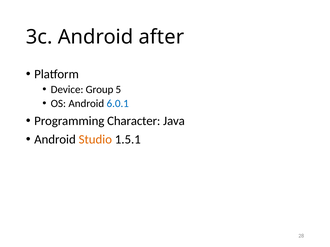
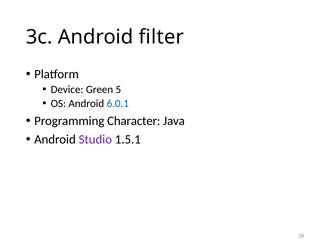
after: after -> filter (161, 37)
Group: Group -> Green (100, 90)
Studio colour: orange -> purple (95, 140)
